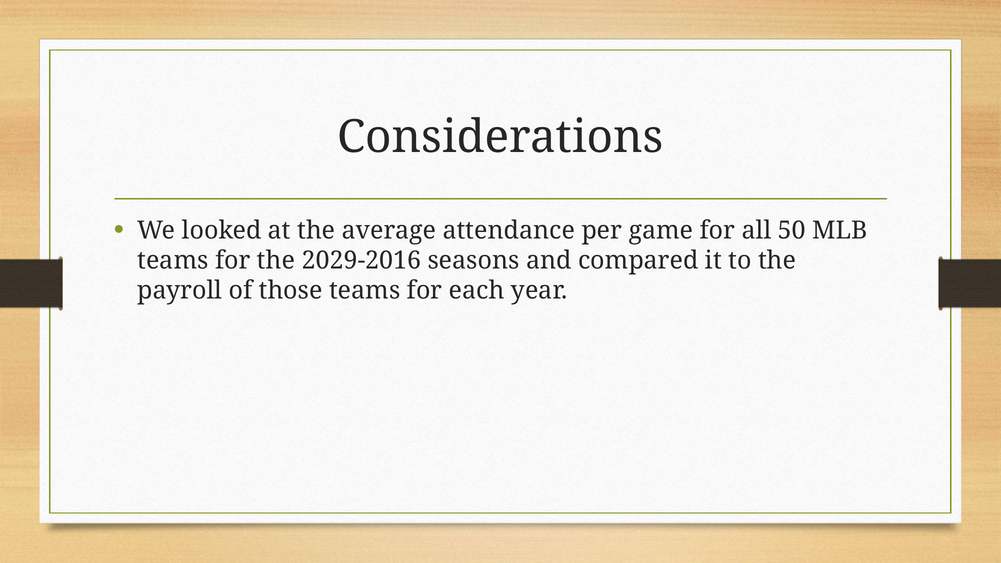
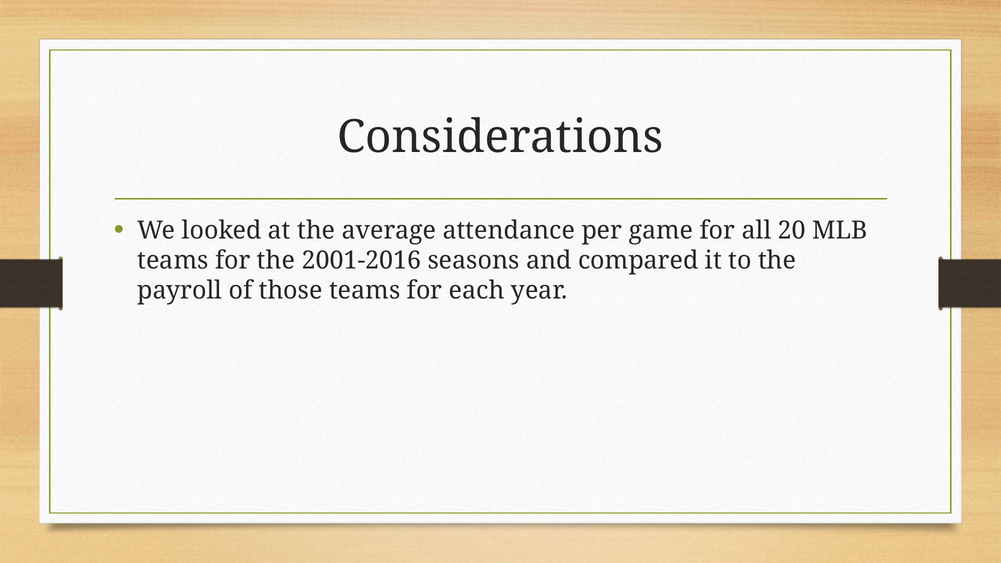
50: 50 -> 20 (792, 230)
2029-2016: 2029-2016 -> 2001-2016 (361, 260)
